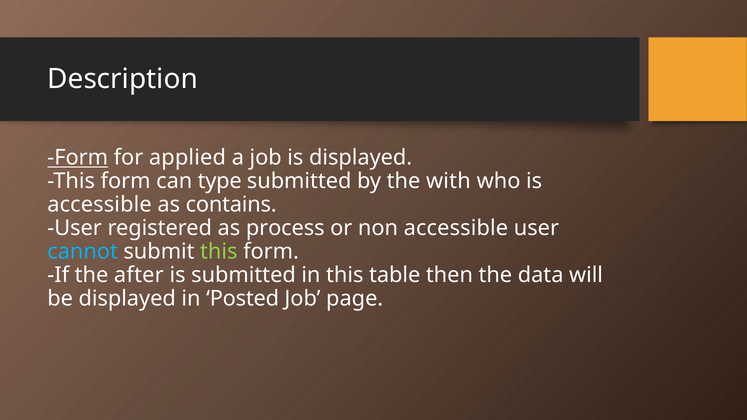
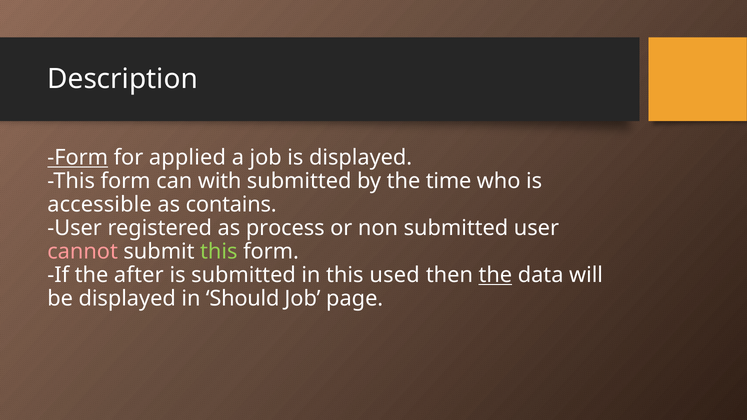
type: type -> with (220, 181)
with: with -> time (449, 181)
non accessible: accessible -> submitted (456, 228)
cannot colour: light blue -> pink (83, 252)
table: table -> used (395, 275)
the underline: none -> present (495, 275)
Posted: Posted -> Should (243, 299)
